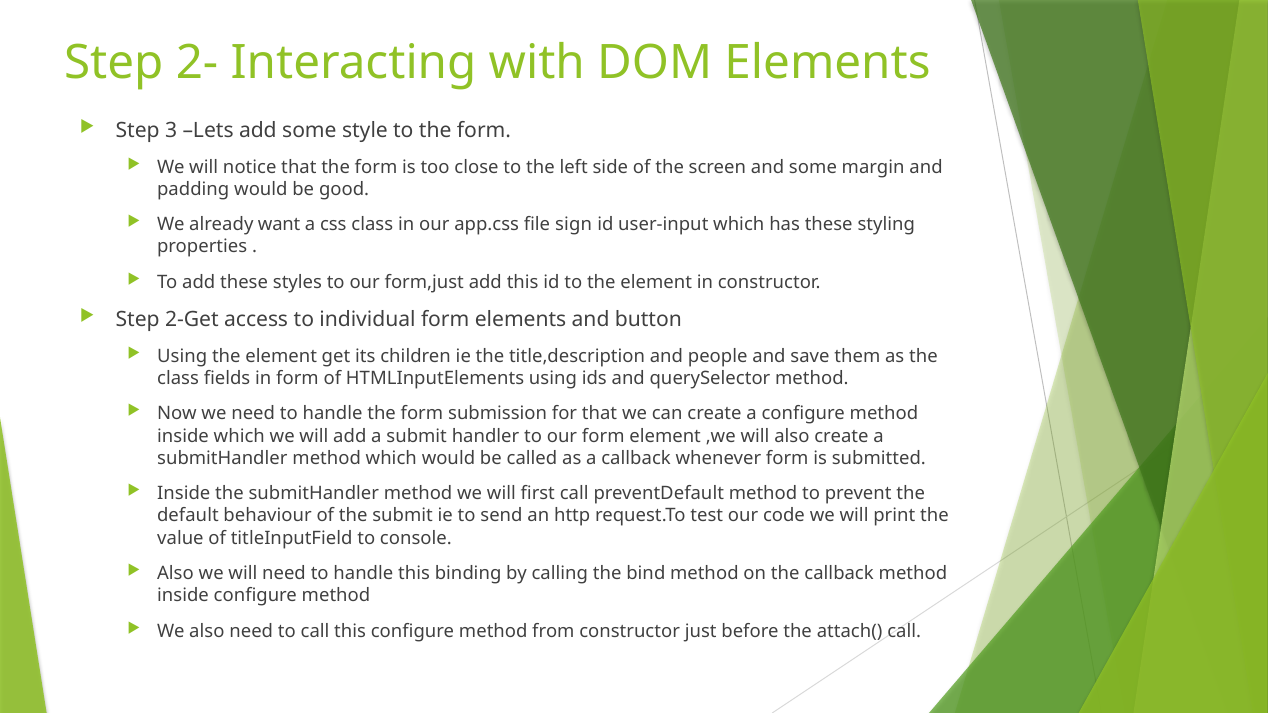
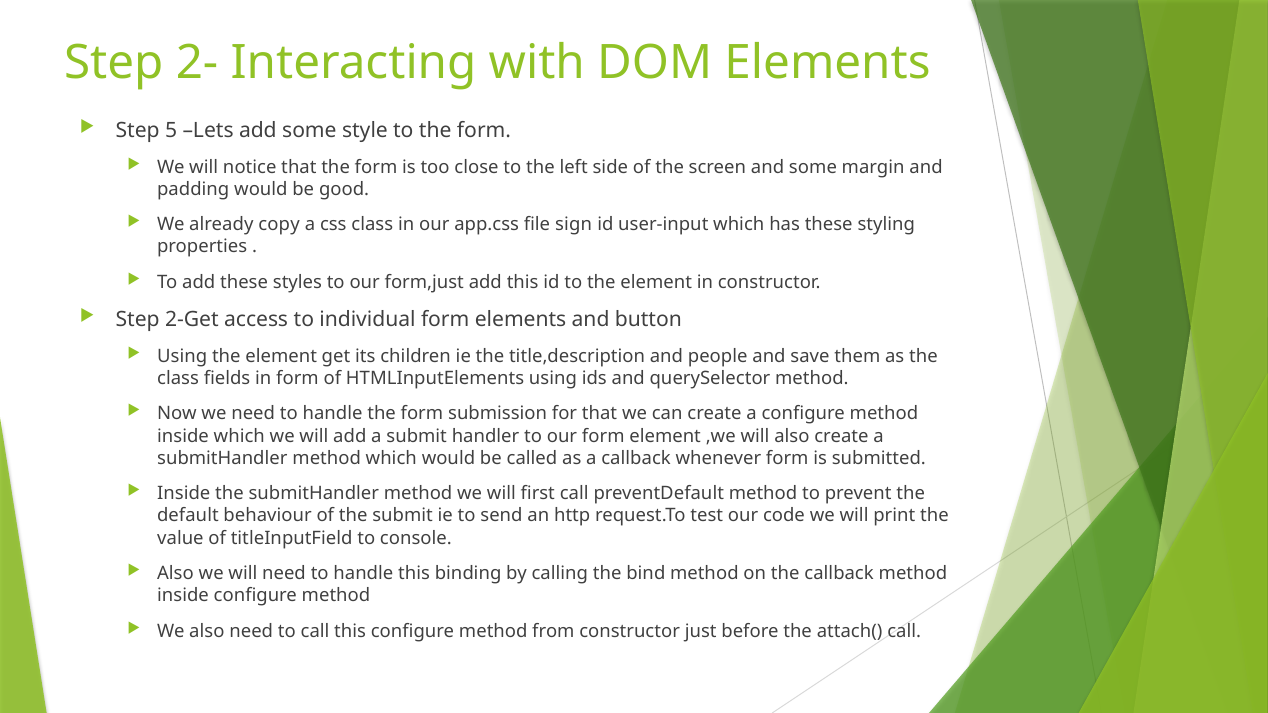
3: 3 -> 5 (171, 130)
want: want -> copy (279, 225)
